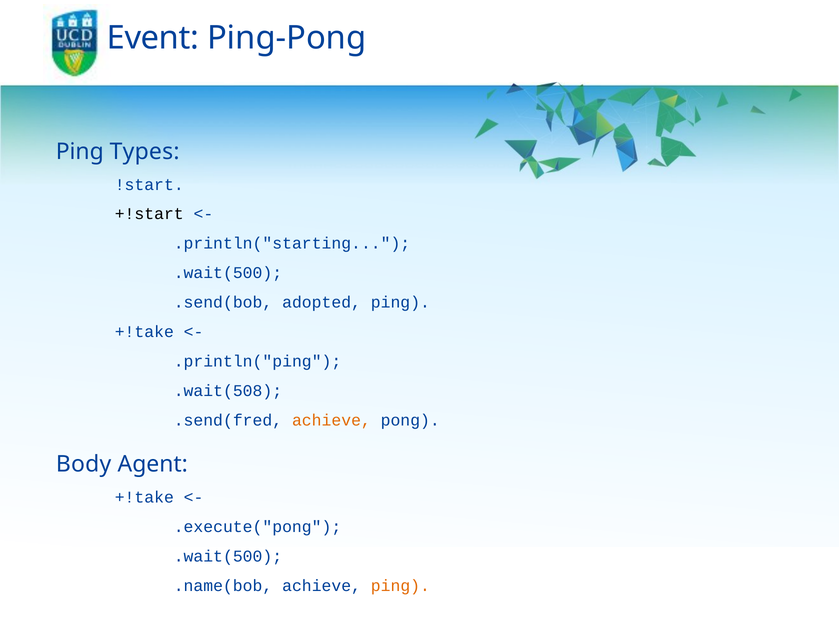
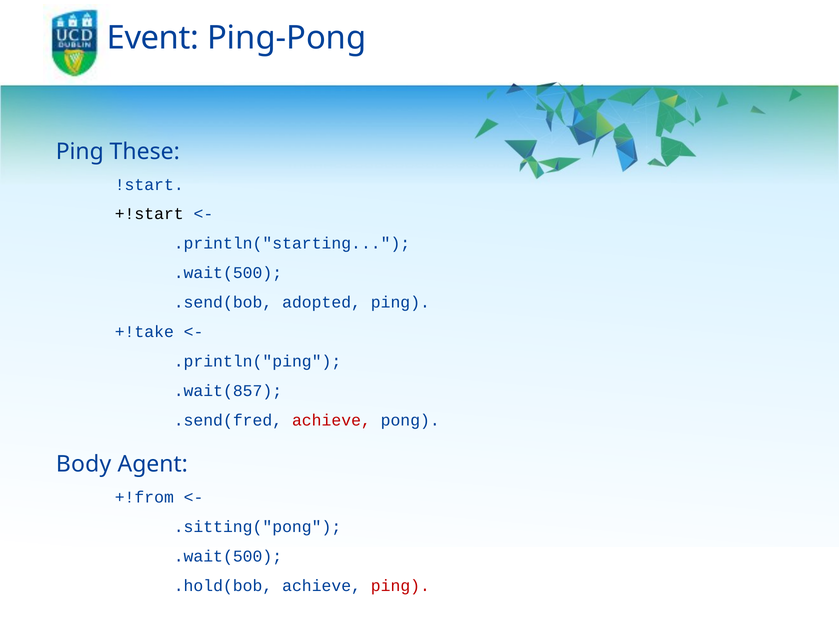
Types: Types -> These (145, 152)
.wait(508: .wait(508 -> .wait(857 (228, 391)
achieve colour: orange -> red (331, 421)
+!take: +!take -> +!from (144, 497)
.execute("pong: .execute("pong -> .sitting("pong (258, 527)
.name(bob: .name(bob -> .hold(bob (223, 586)
ping colour: orange -> red (400, 586)
